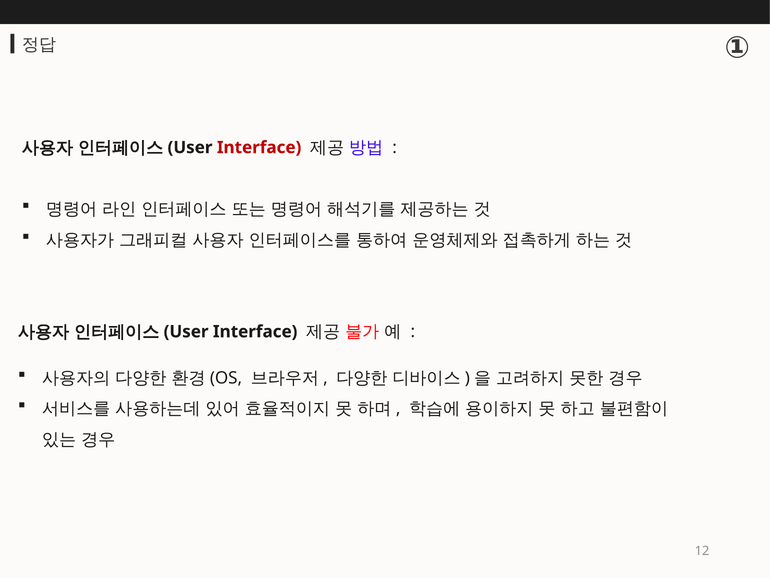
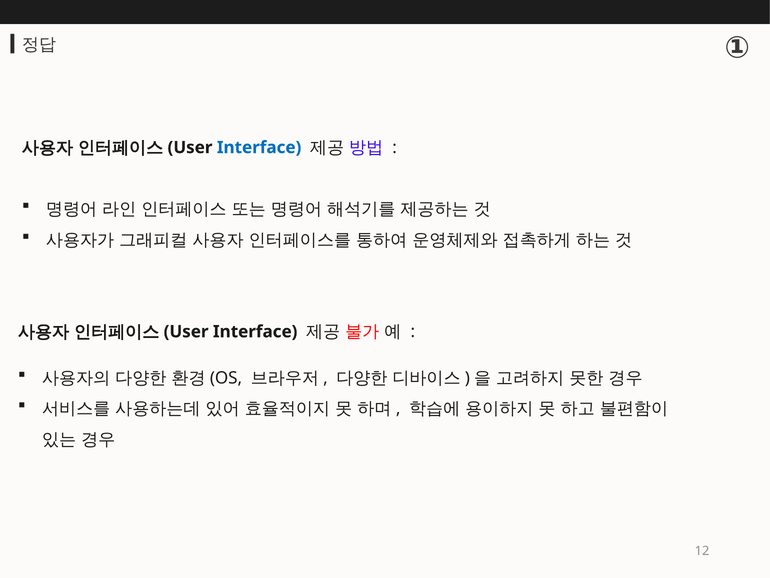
Interface colour: red -> blue (259, 147)
